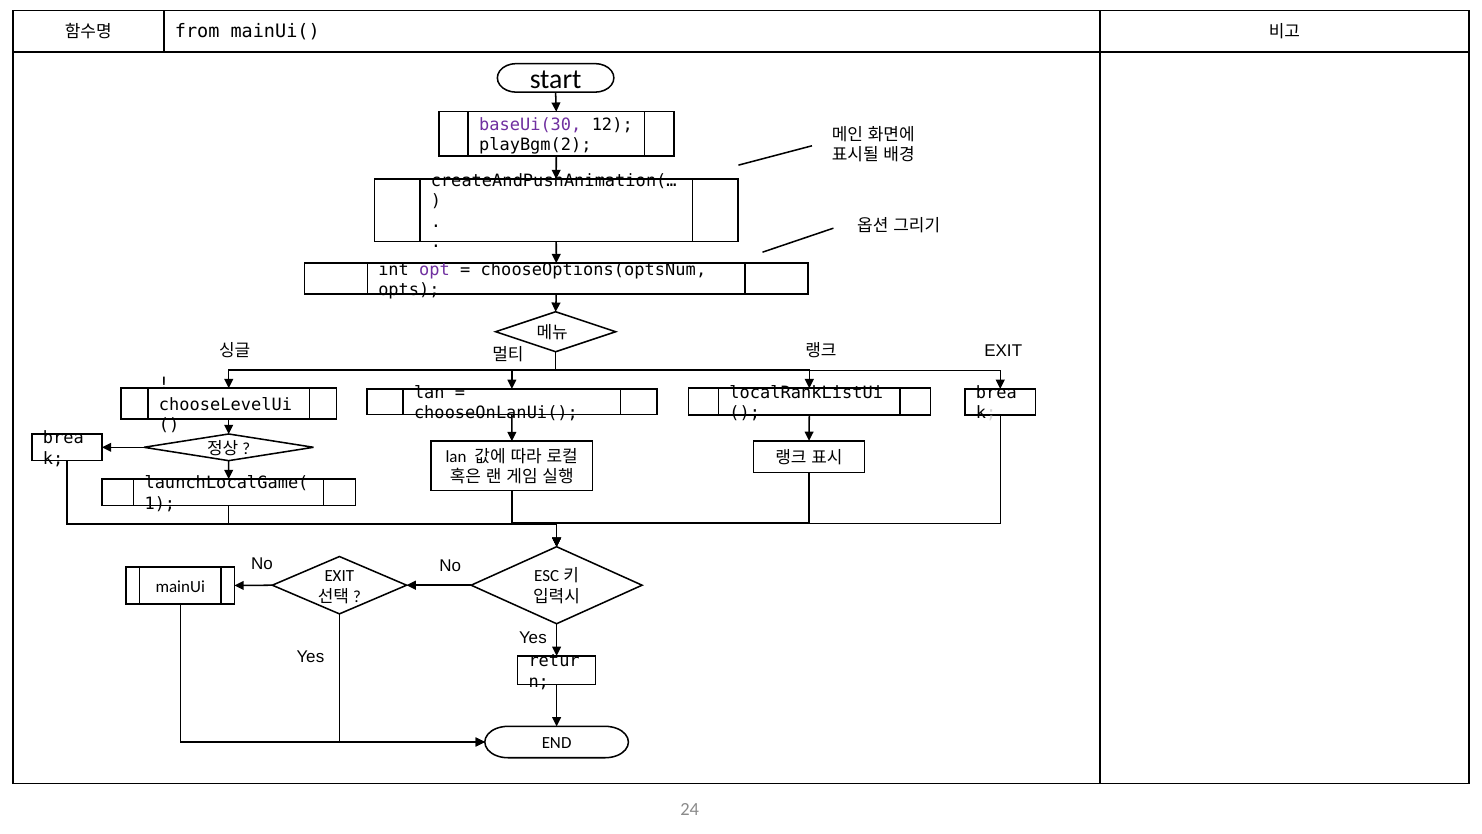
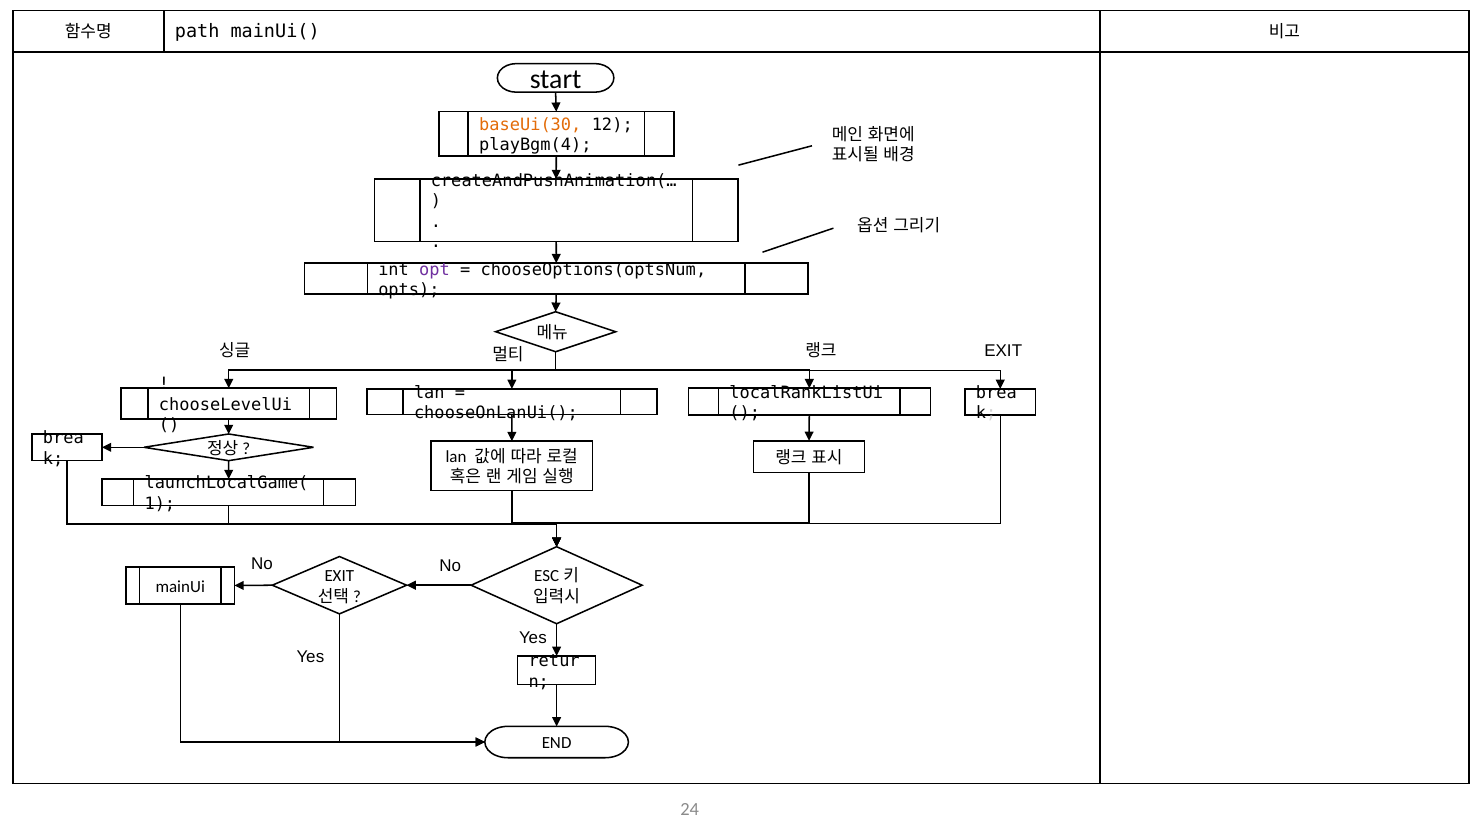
from: from -> path (197, 31)
baseUi(30 colour: purple -> orange (530, 125)
playBgm(2: playBgm(2 -> playBgm(4 (535, 145)
